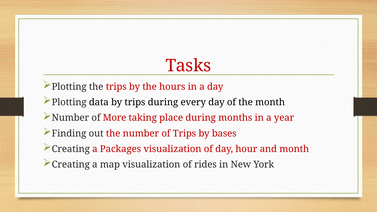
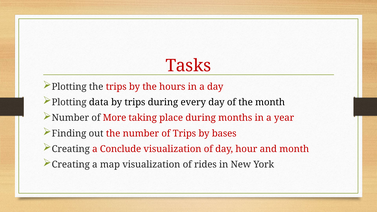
Packages: Packages -> Conclude (121, 149)
